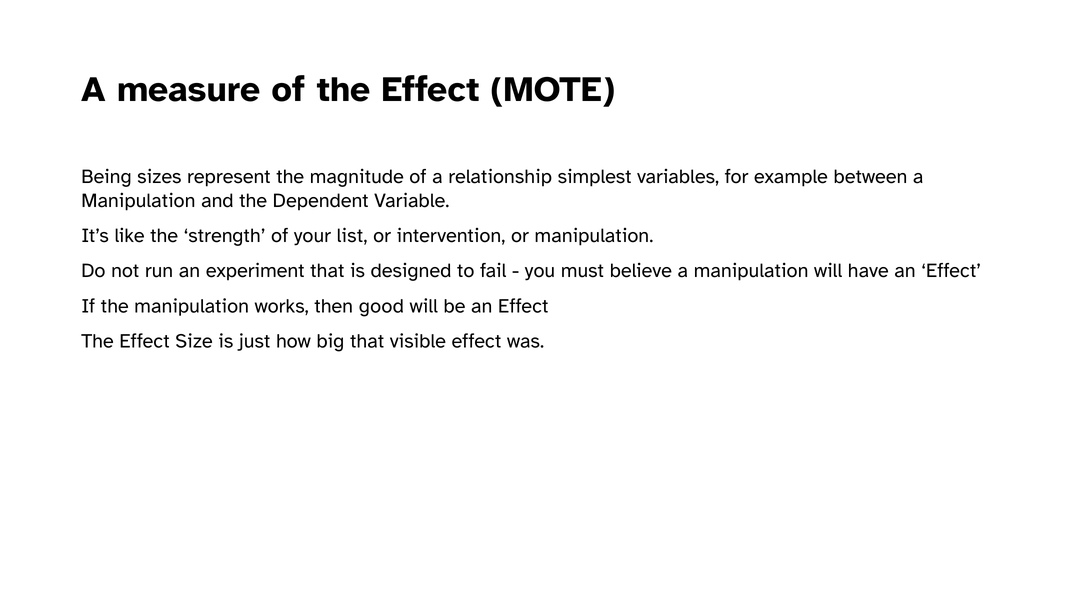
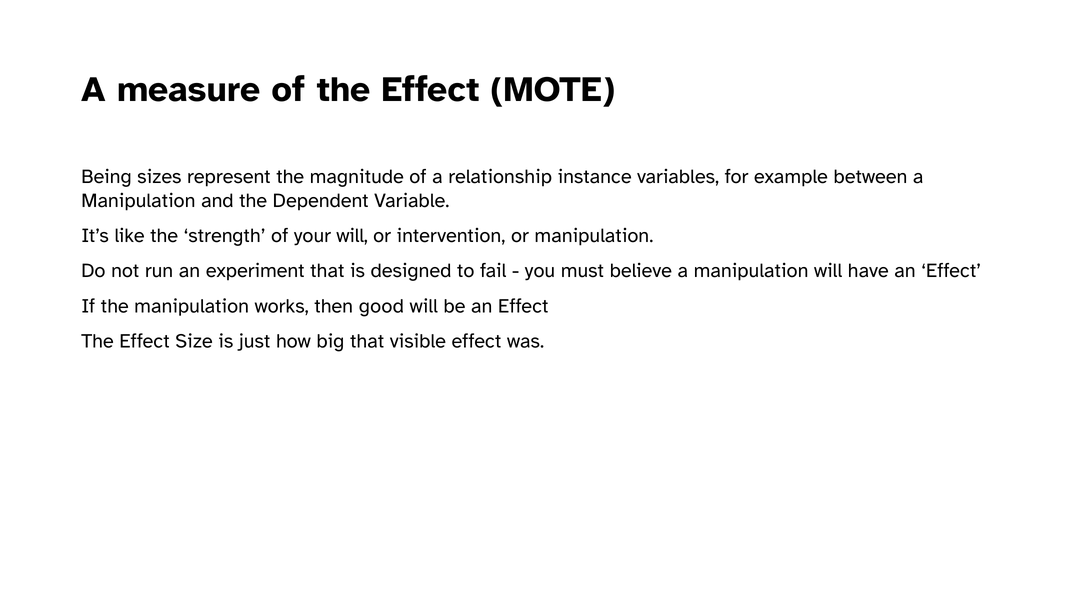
simplest: simplest -> instance (595, 177)
your list: list -> will (352, 236)
